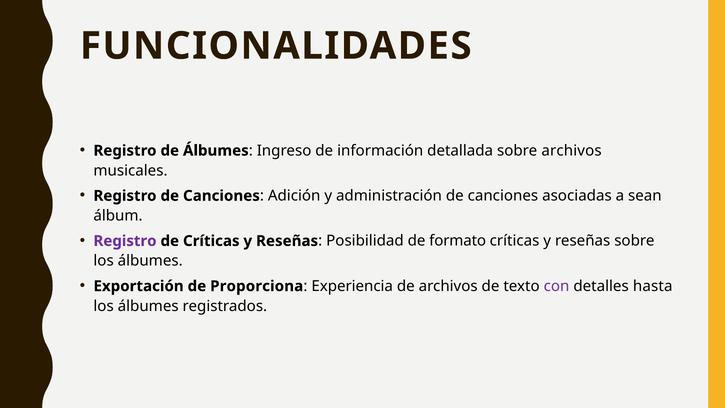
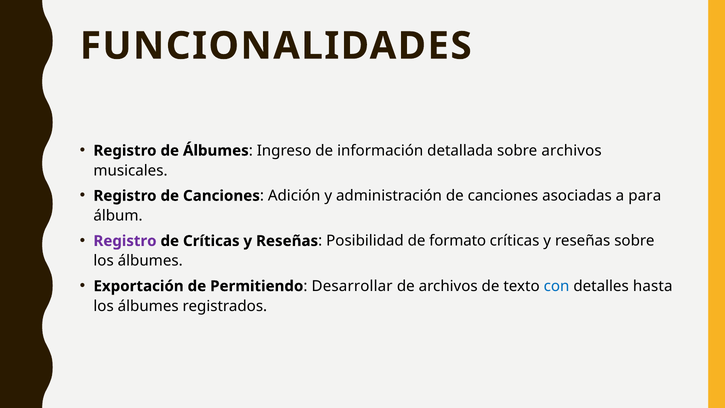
sean: sean -> para (645, 196)
Proporciona: Proporciona -> Permitiendo (257, 286)
Experiencia: Experiencia -> Desarrollar (352, 286)
con colour: purple -> blue (557, 286)
